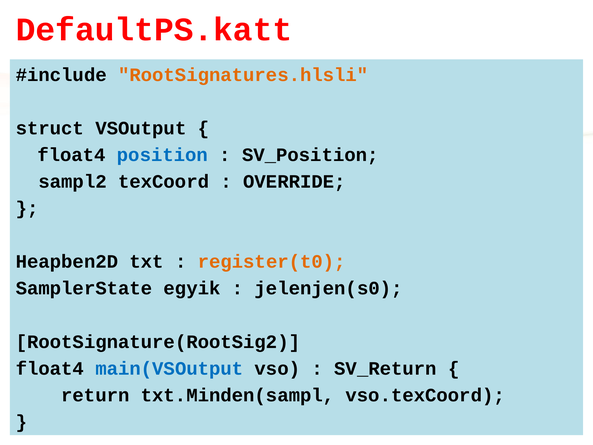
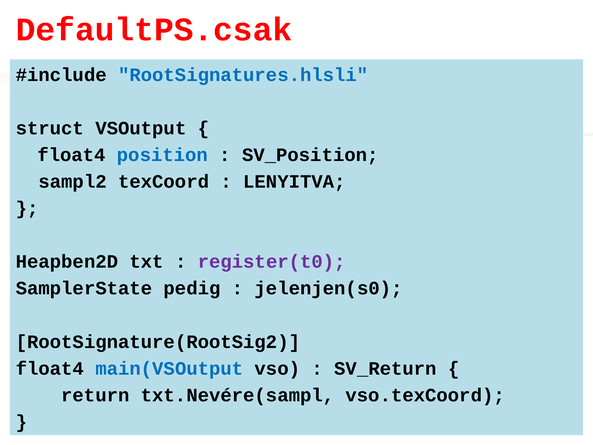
DefaultPS.katt: DefaultPS.katt -> DefaultPS.csak (154, 29)
RootSignatures.hlsli colour: orange -> blue (243, 75)
OVERRIDE: OVERRIDE -> LENYITVA (294, 182)
register(t0 colour: orange -> purple (272, 262)
egyik: egyik -> pedig (192, 288)
txt.Minden(sampl: txt.Minden(sampl -> txt.Nevére(sampl (238, 395)
